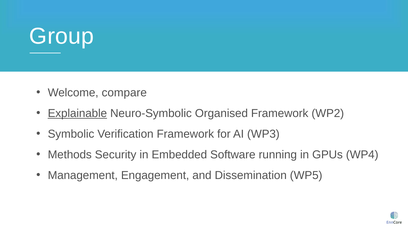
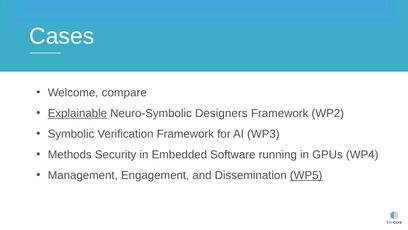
Group: Group -> Cases (62, 36)
Organised: Organised -> Designers (221, 113)
WP5 underline: none -> present (306, 175)
